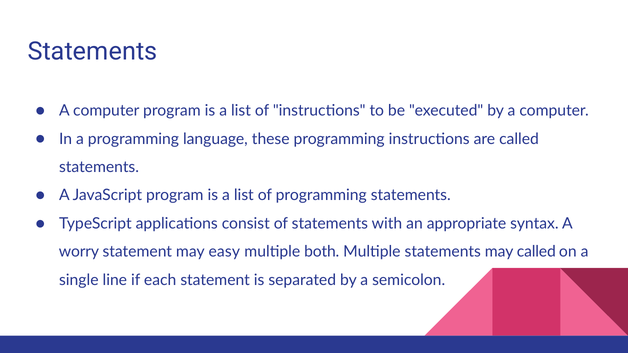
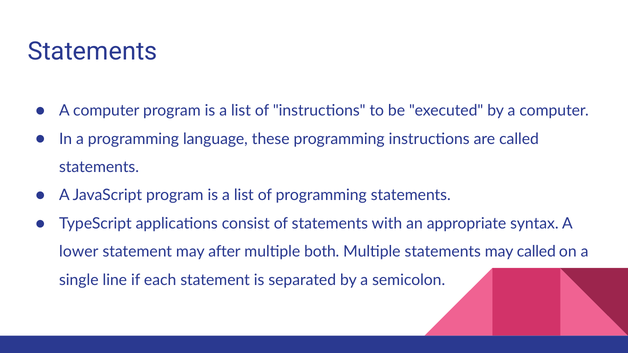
worry: worry -> lower (79, 252)
easy: easy -> after (224, 252)
